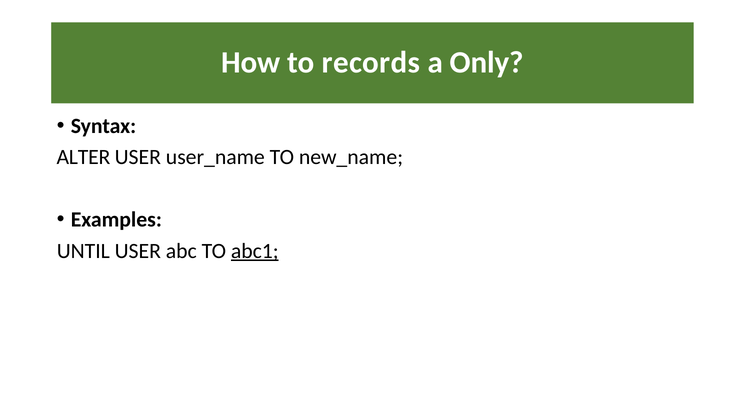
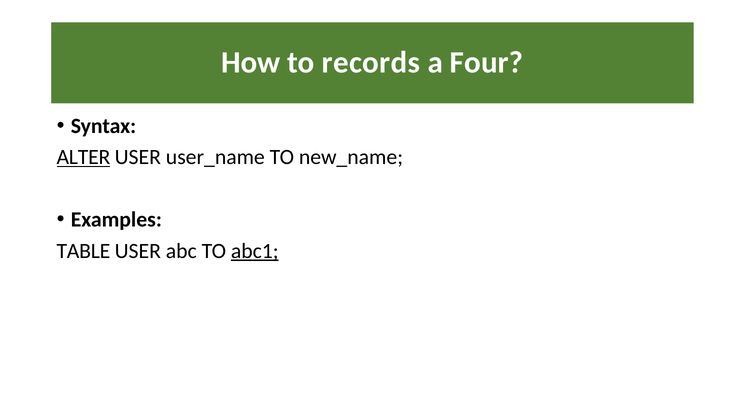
Only: Only -> Four (487, 63)
ALTER underline: none -> present (83, 157)
UNTIL: UNTIL -> TABLE (83, 251)
